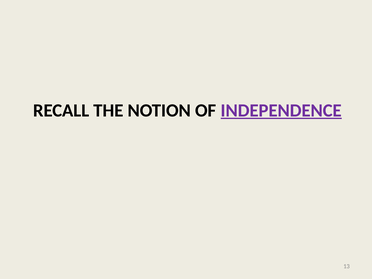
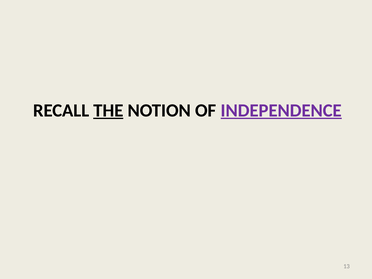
THE underline: none -> present (108, 110)
